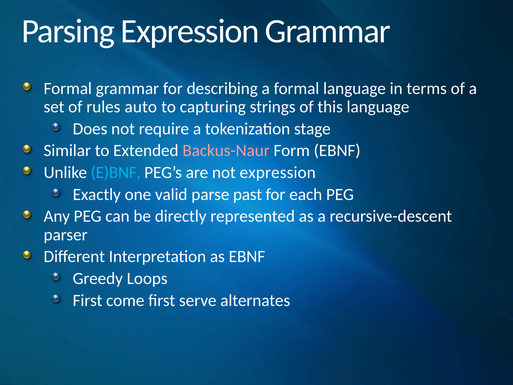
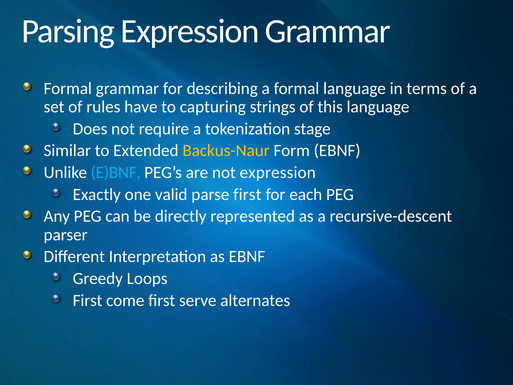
auto: auto -> have (141, 107)
Backus-Naur colour: pink -> yellow (226, 151)
parse past: past -> first (247, 194)
